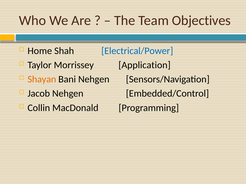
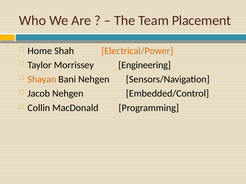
Objectives: Objectives -> Placement (201, 20)
Electrical/Power colour: blue -> orange (137, 51)
Application: Application -> Engineering (145, 65)
